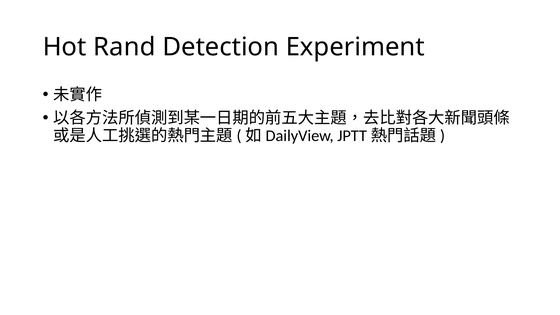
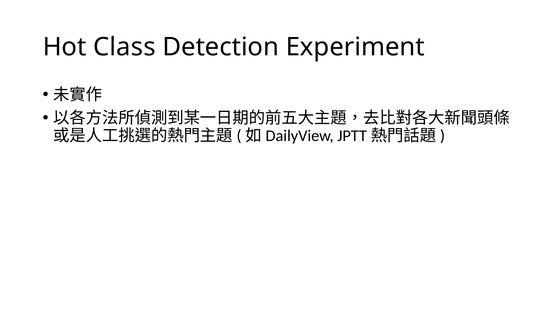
Rand: Rand -> Class (124, 47)
